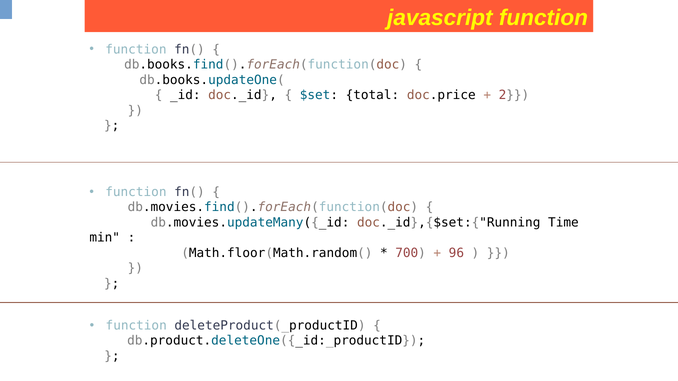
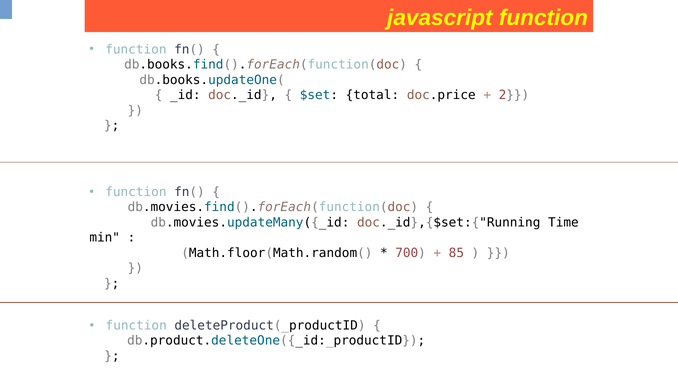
96: 96 -> 85 (456, 253)
